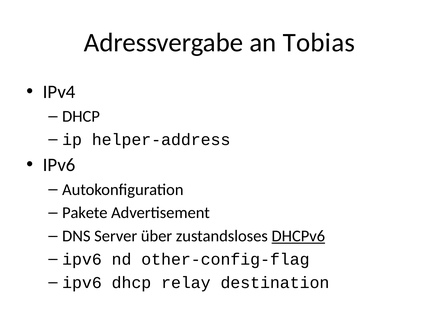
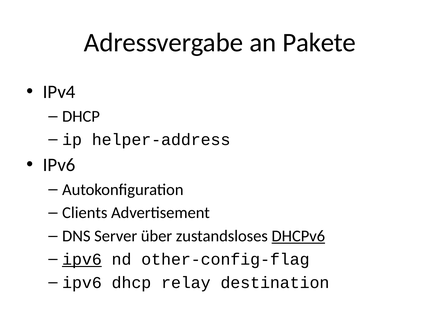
Tobias: Tobias -> Pakete (319, 43)
Pakete: Pakete -> Clients (85, 213)
ipv6 underline: none -> present (82, 259)
